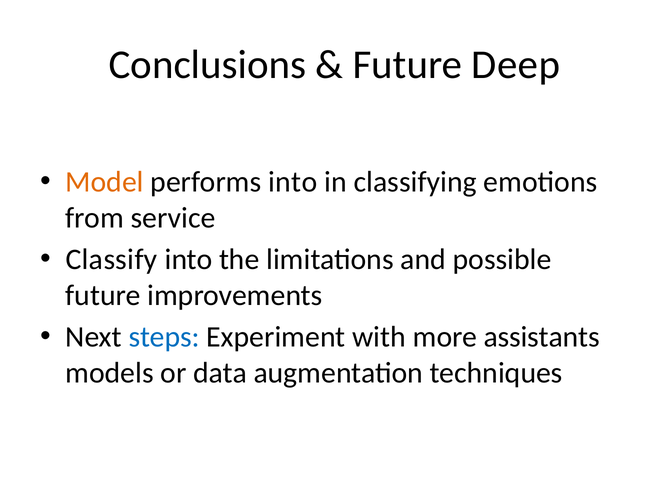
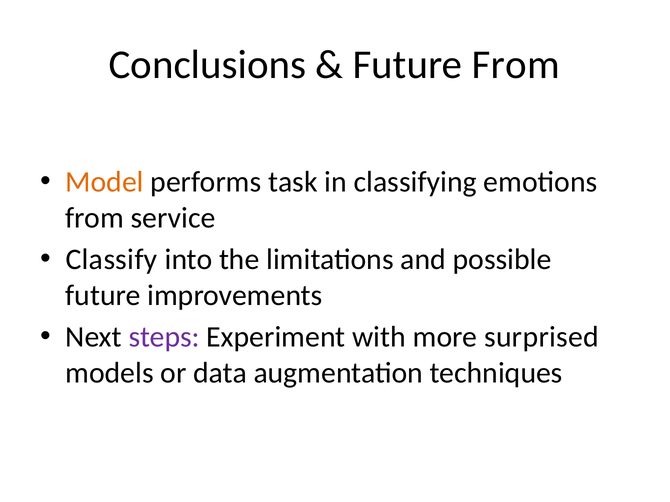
Future Deep: Deep -> From (516, 65)
performs into: into -> task (293, 182)
steps colour: blue -> purple (164, 337)
assistants: assistants -> surprised (542, 337)
